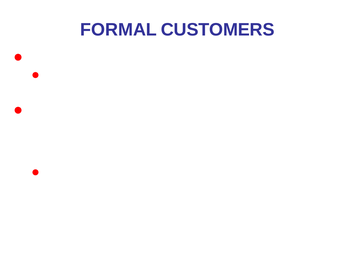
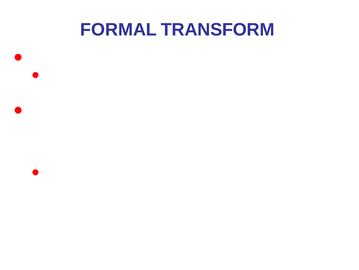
CUSTOMERS: CUSTOMERS -> TRANSFORM (218, 30)
